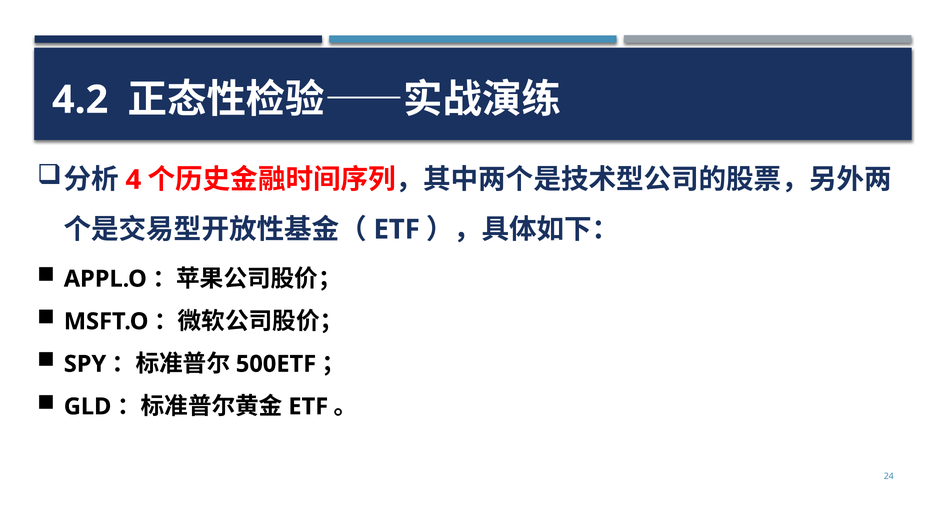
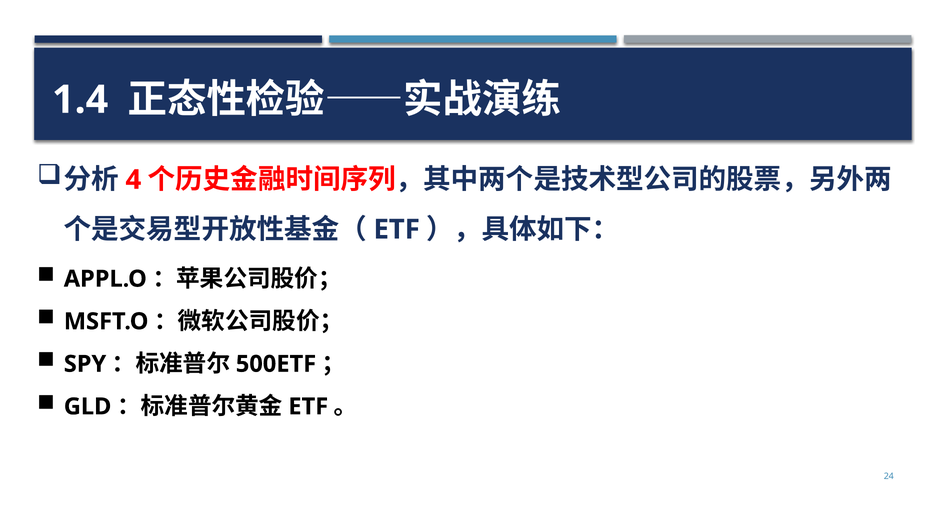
4.2: 4.2 -> 1.4 (80, 100)
